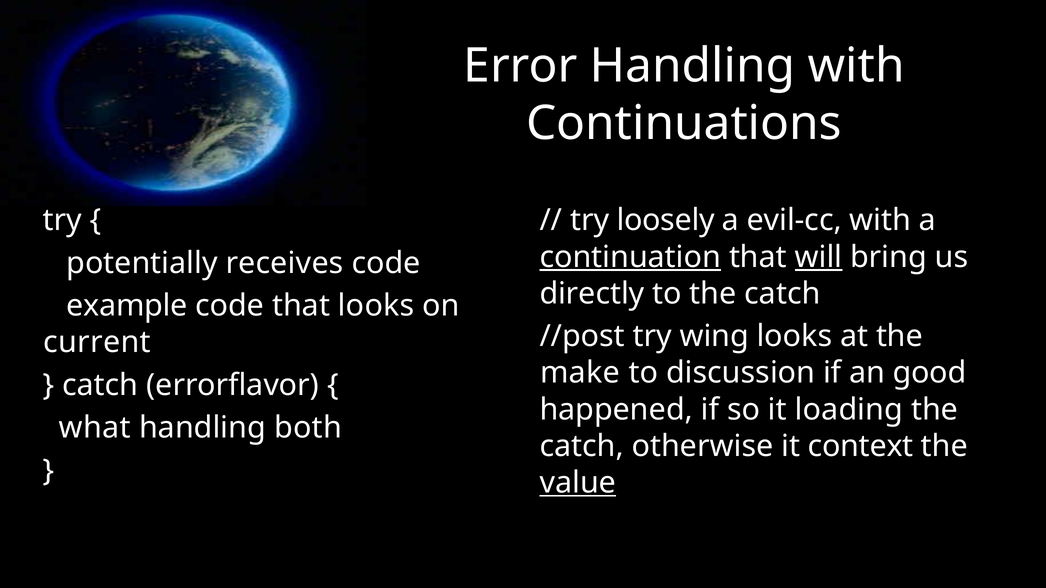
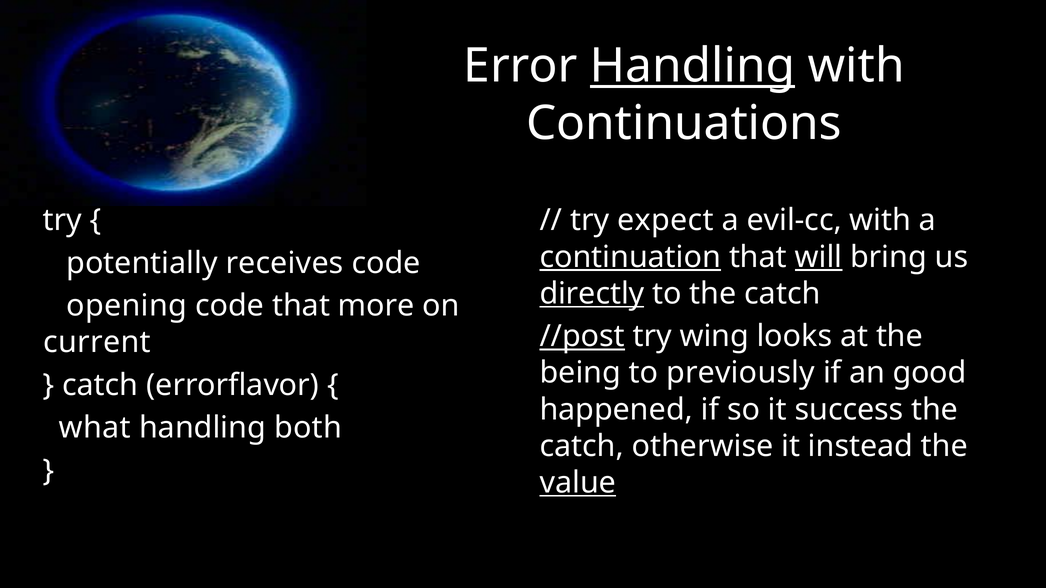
Handling underline: none -> present (693, 66)
loosely: loosely -> expect (665, 220)
directly underline: none -> present (592, 294)
example: example -> opening (127, 306)
that looks: looks -> more (376, 306)
//post underline: none -> present (582, 336)
make: make -> being (580, 373)
discussion: discussion -> previously (741, 373)
loading: loading -> success (849, 410)
context: context -> instead (861, 446)
